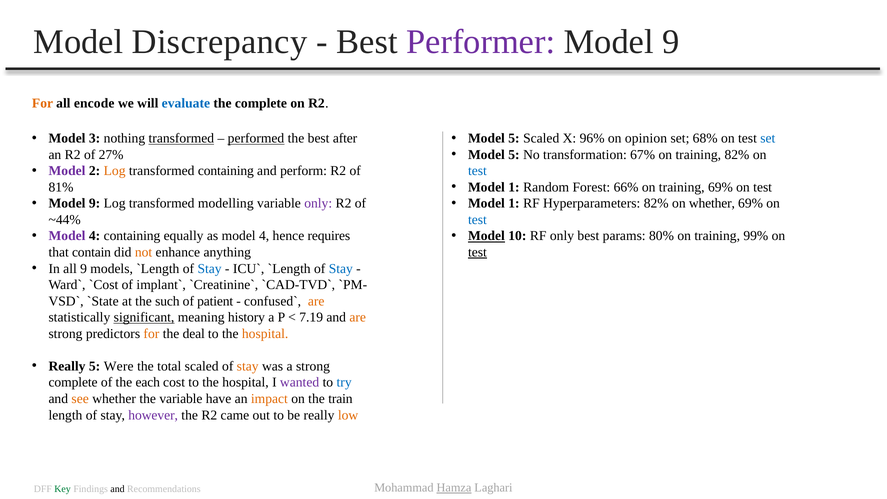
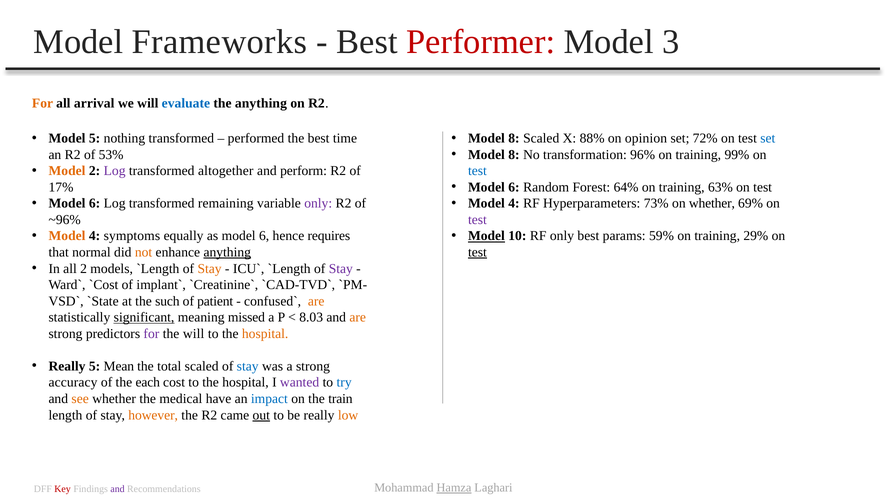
Discrepancy: Discrepancy -> Frameworks (220, 42)
Performer colour: purple -> red (481, 42)
9: 9 -> 3 (671, 42)
encode: encode -> arrival (94, 103)
the complete: complete -> anything (261, 103)
Model 3: 3 -> 5 (95, 138)
transformed underline: present -> none (181, 138)
performed underline: present -> none (256, 138)
after: after -> time (345, 138)
5: 5 -> 8 (514, 138)
96%: 96% -> 88% (592, 138)
68%: 68% -> 72% (705, 138)
5: 5 -> 8 (514, 155)
67%: 67% -> 96% (643, 155)
training 82%: 82% -> 99% (737, 155)
27%: 27% -> 53% (111, 155)
Model colour: purple -> orange (67, 171)
Log colour: orange -> purple (115, 171)
transformed containing: containing -> altogether (226, 171)
1: 1 -> 6 (514, 187)
66%: 66% -> 64% (626, 187)
training 69%: 69% -> 63% (720, 187)
81%: 81% -> 17% (61, 187)
9: 9 -> 6 (95, 203)
modelling: modelling -> remaining (226, 203)
1: 1 -> 4 (514, 203)
Hyperparameters 82%: 82% -> 73% (656, 203)
~44%: ~44% -> ~96% (65, 220)
test colour: blue -> purple (477, 220)
Model colour: purple -> orange (67, 236)
4 containing: containing -> symptoms (132, 236)
as model 4: 4 -> 6 (264, 236)
80%: 80% -> 59% (661, 236)
99%: 99% -> 29% (756, 236)
contain: contain -> normal (91, 252)
anything underline: none -> present (227, 252)
all 9: 9 -> 2 (84, 269)
Stay colour: blue -> orange (210, 269)
Stay colour: blue -> purple (341, 269)
history: history -> missed (246, 317)
7.19: 7.19 -> 8.03 (311, 317)
for colour: orange -> purple (151, 334)
the deal: deal -> will (194, 334)
Were: Were -> Mean (119, 366)
stay colour: orange -> blue (248, 366)
complete: complete -> accuracy (73, 382)
the variable: variable -> medical (181, 399)
impact colour: orange -> blue (269, 399)
however colour: purple -> orange (153, 415)
out underline: none -> present (261, 415)
Key colour: green -> red (63, 489)
and colour: black -> purple (118, 489)
